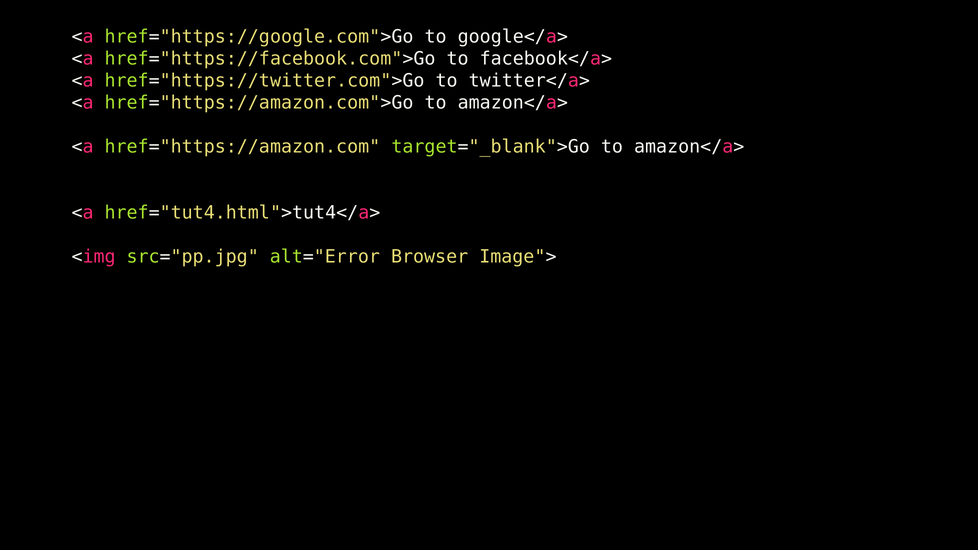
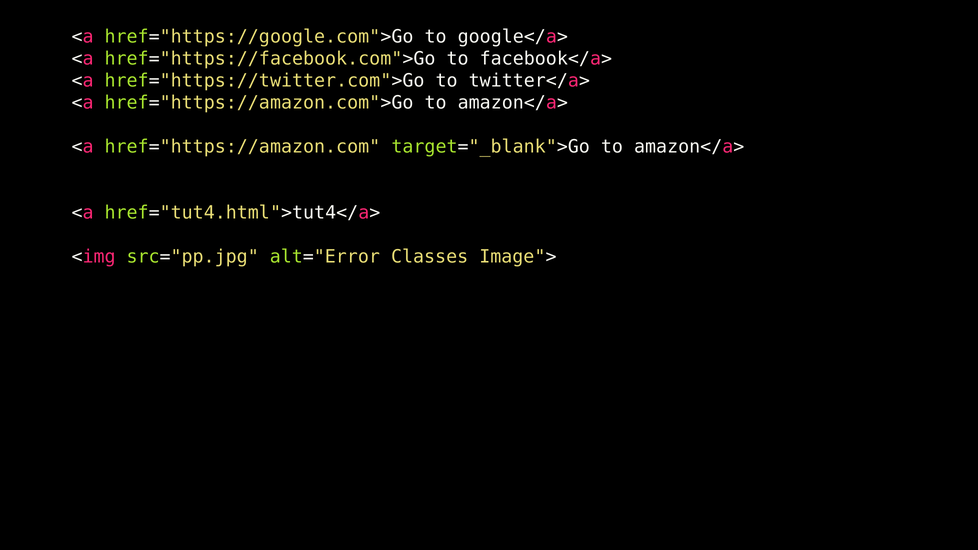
Browser: Browser -> Classes (430, 257)
